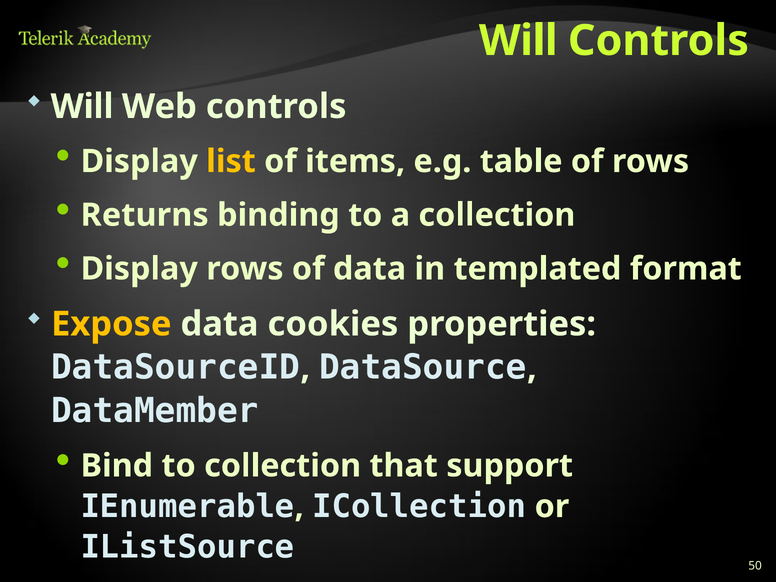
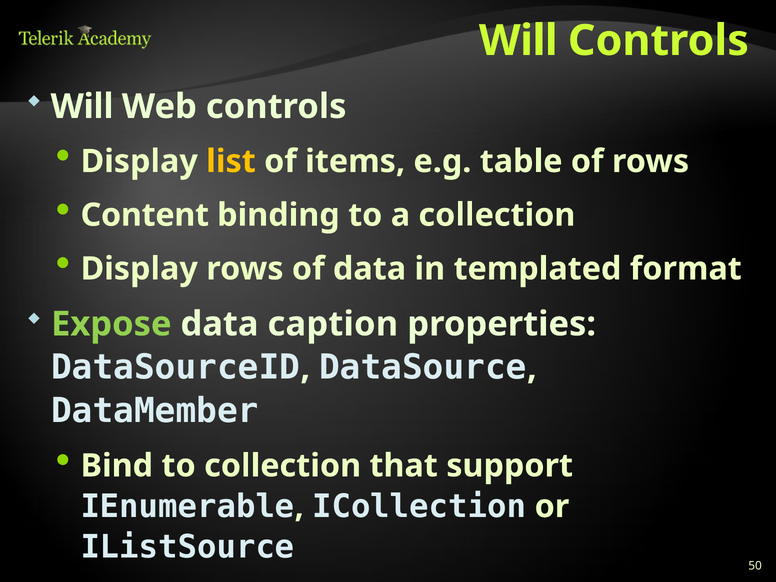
Returns: Returns -> Content (145, 215)
Expose colour: yellow -> light green (111, 324)
cookies: cookies -> caption (333, 324)
